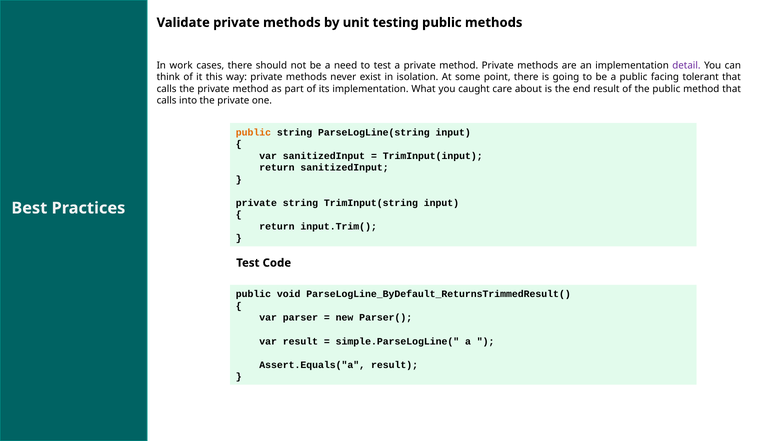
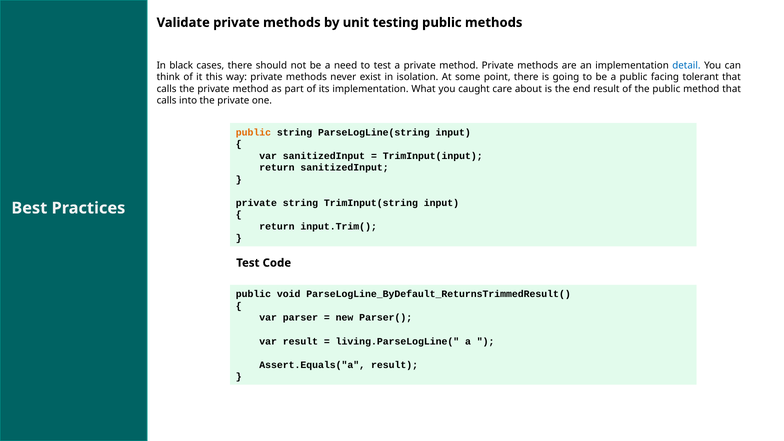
work: work -> black (181, 65)
detail colour: purple -> blue (686, 65)
simple.ParseLogLine(: simple.ParseLogLine( -> living.ParseLogLine( (397, 341)
